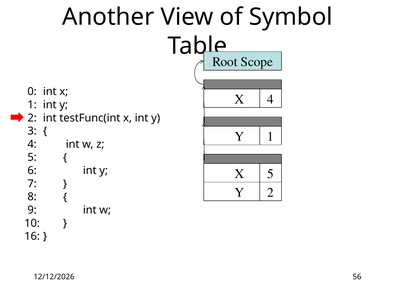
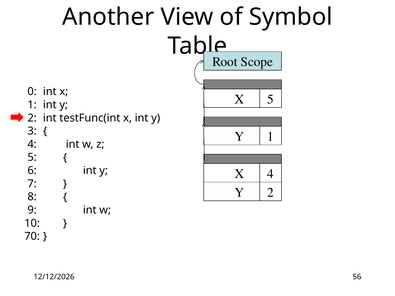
X 4: 4 -> 5 (270, 99)
X 5: 5 -> 4 (270, 174)
16: 16 -> 70 (32, 237)
